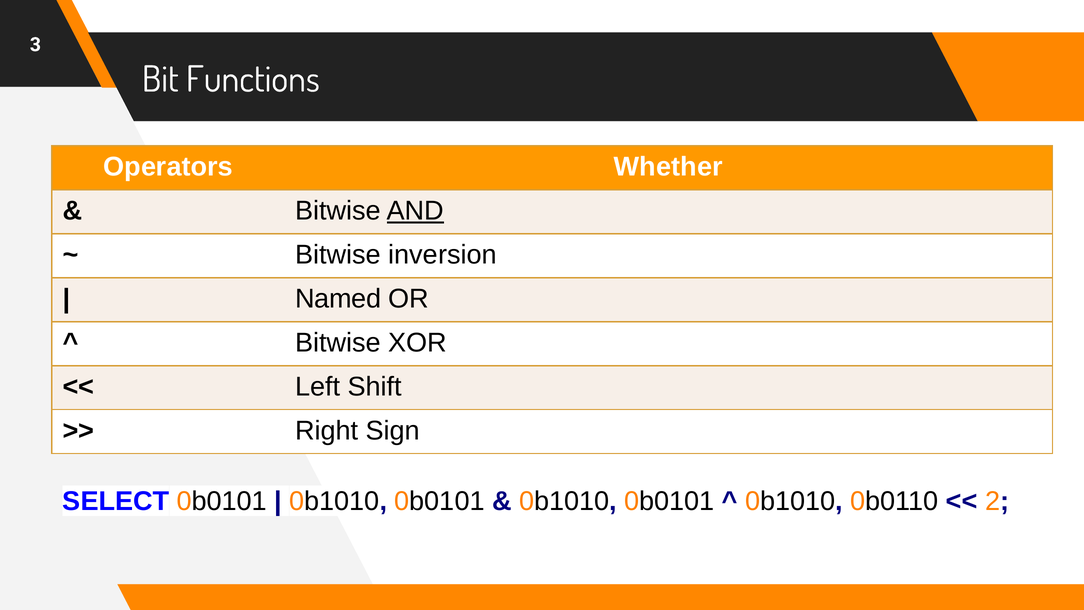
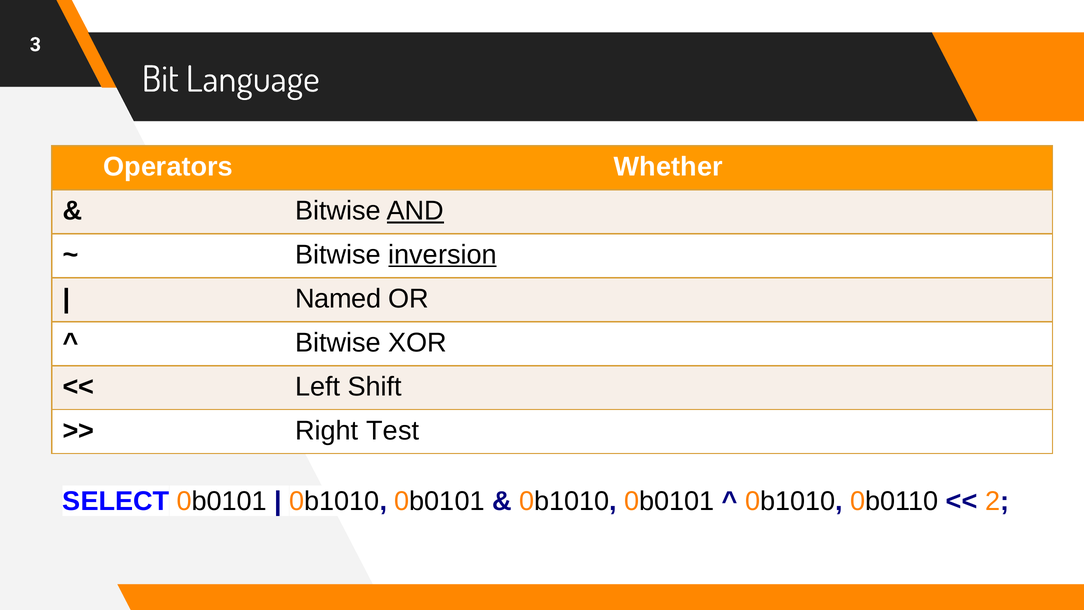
Functions: Functions -> Language (253, 80)
inversion underline: none -> present (443, 255)
Sign: Sign -> Test (393, 431)
